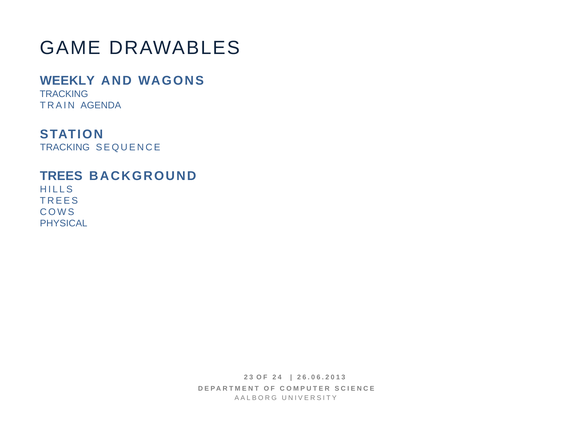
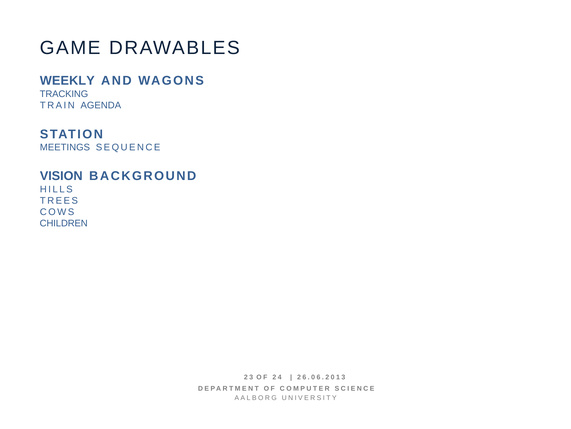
TRACKING: TRACKING -> MEETINGS (65, 147)
TREES: TREES -> VISION (61, 176)
PHYSICAL: PHYSICAL -> CHILDREN (64, 223)
